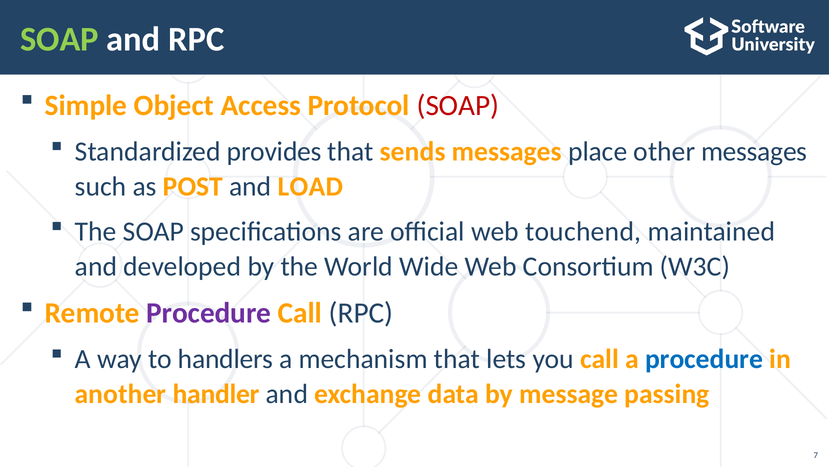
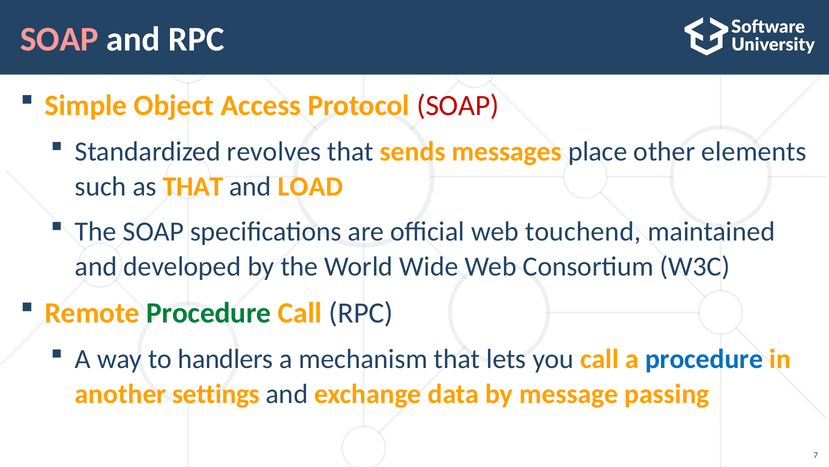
SOAP colour: light green -> pink (60, 39)
provides: provides -> revolves (274, 151)
other messages: messages -> elements (754, 151)
as POST: POST -> THAT (193, 186)
Procedure colour: purple -> green (209, 313)
handler: handler -> settings (216, 393)
